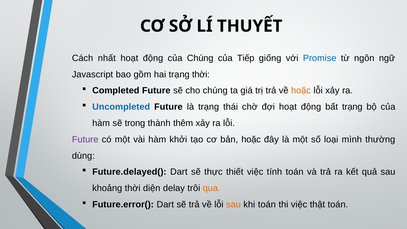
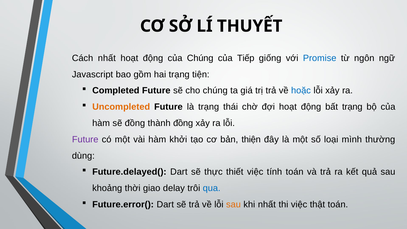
trạng thời: thời -> tiện (201, 74)
hoặc colour: orange -> blue (301, 91)
Uncompleted colour: blue -> orange (121, 107)
sẽ trong: trong -> đồng (135, 123)
thành thêm: thêm -> đồng (183, 123)
bản hoặc: hoặc -> thiện (251, 139)
diện: diện -> giao (152, 188)
qua colour: orange -> blue (212, 188)
khi toán: toán -> nhất (267, 204)
